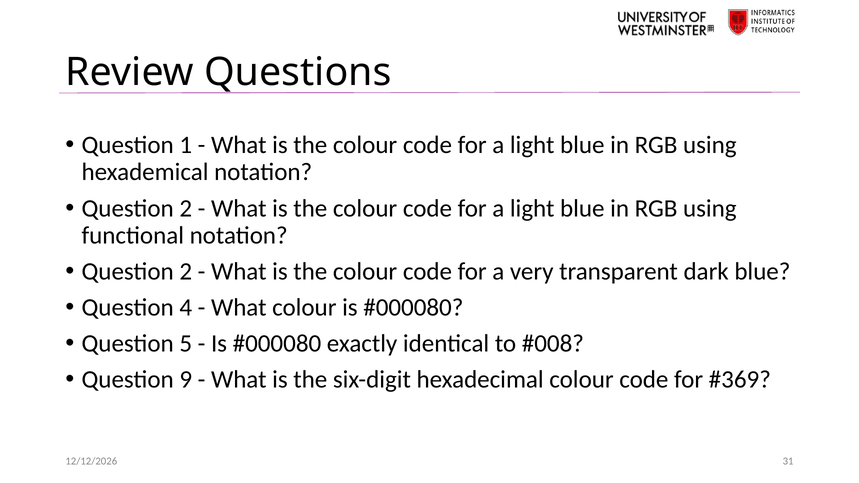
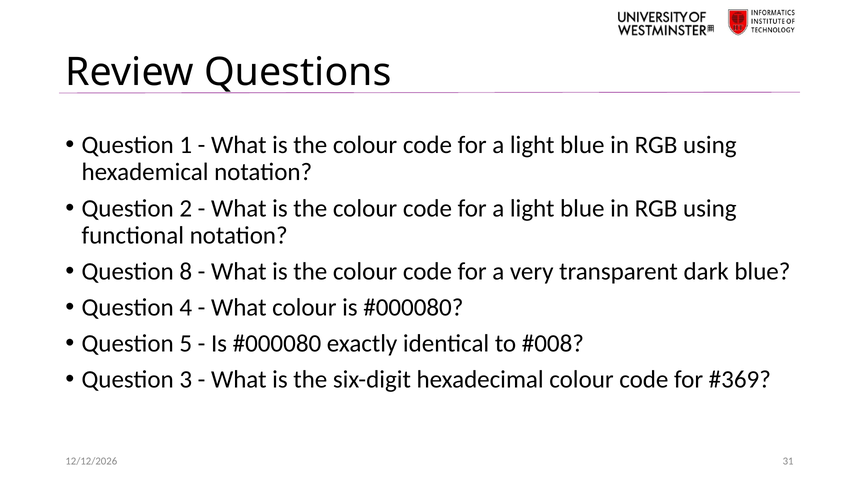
2: 2 -> 8 (186, 271)
9: 9 -> 3 (186, 379)
